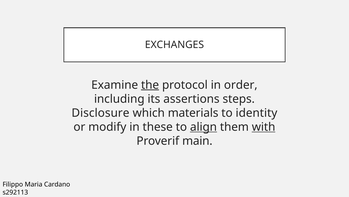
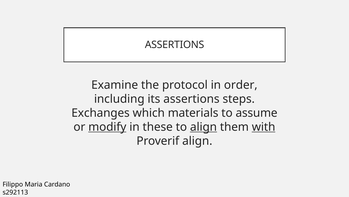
EXCHANGES: EXCHANGES -> ASSERTIONS (175, 45)
the underline: present -> none (150, 85)
Disclosure: Disclosure -> Exchanges (101, 113)
identity: identity -> assume (257, 113)
modify underline: none -> present (107, 127)
Proverif main: main -> align (197, 141)
